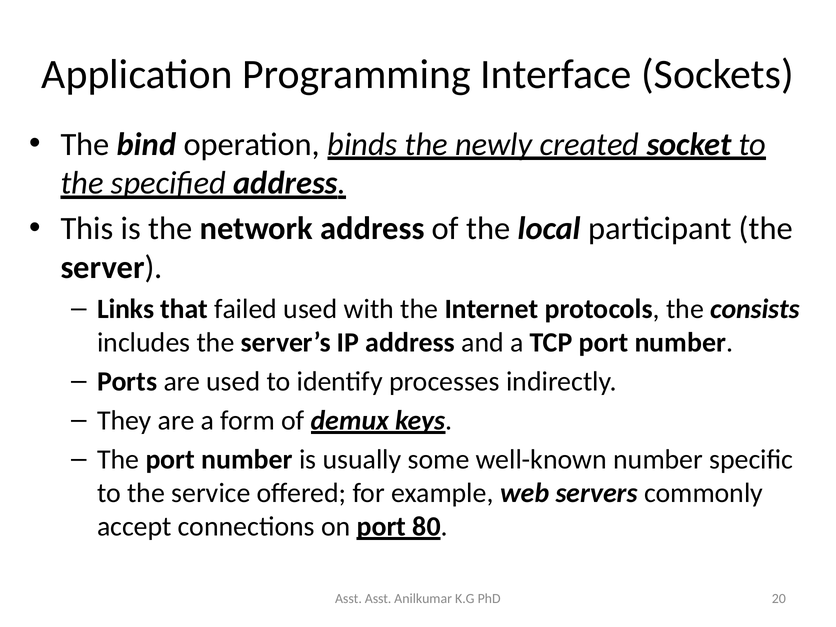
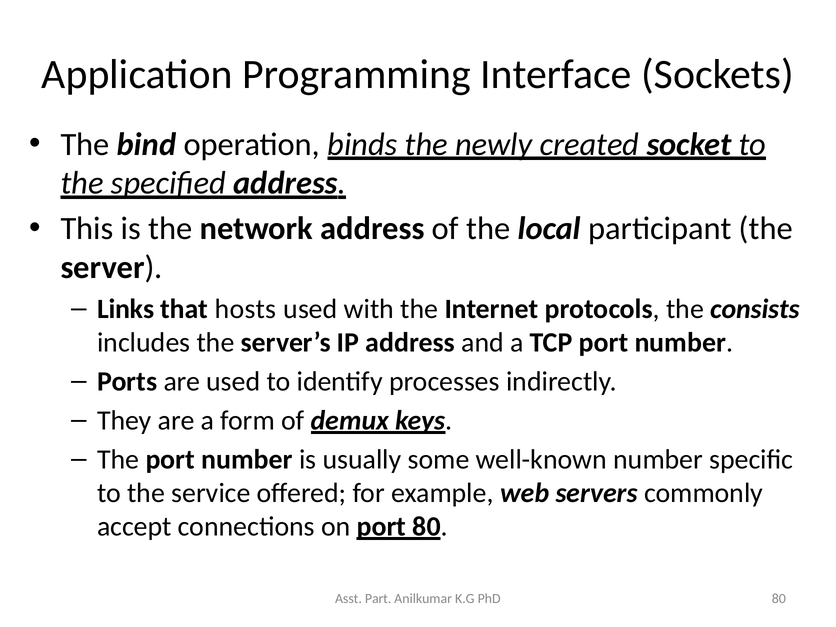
failed: failed -> hosts (245, 309)
Asst Asst: Asst -> Part (378, 599)
PhD 20: 20 -> 80 (779, 599)
